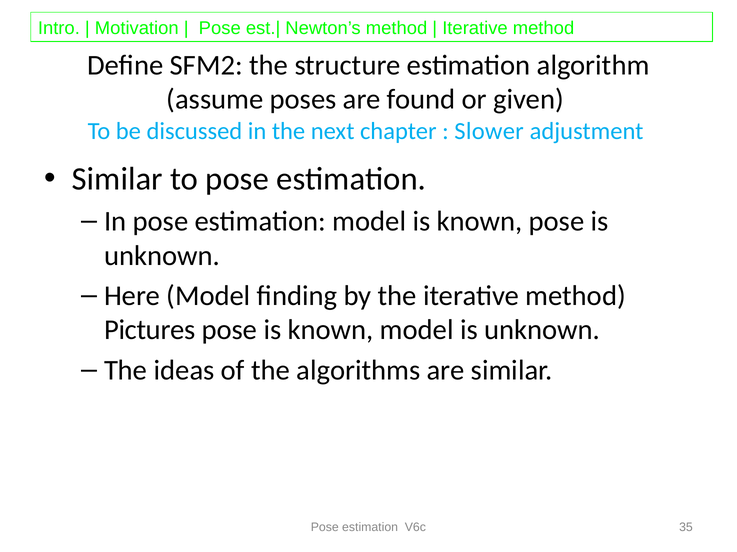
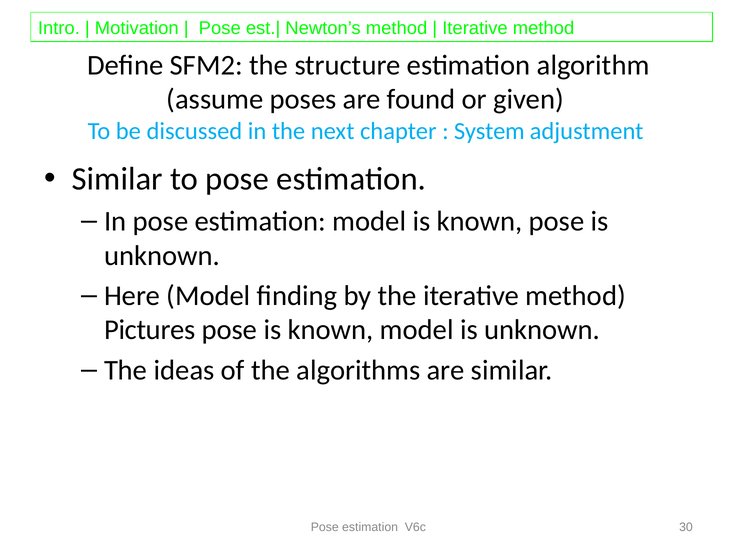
Slower: Slower -> System (489, 131)
35: 35 -> 30 (686, 528)
